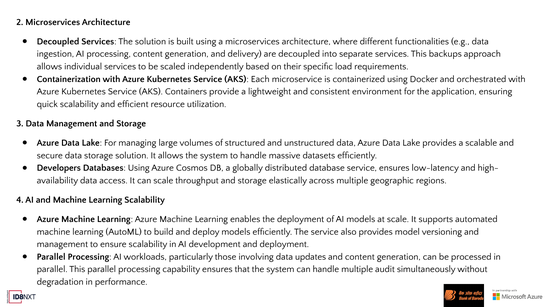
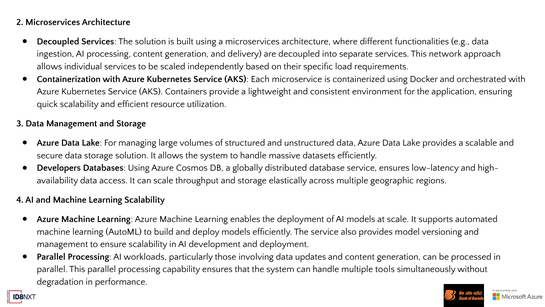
backups: backups -> network (445, 54)
audit: audit -> tools (385, 269)
